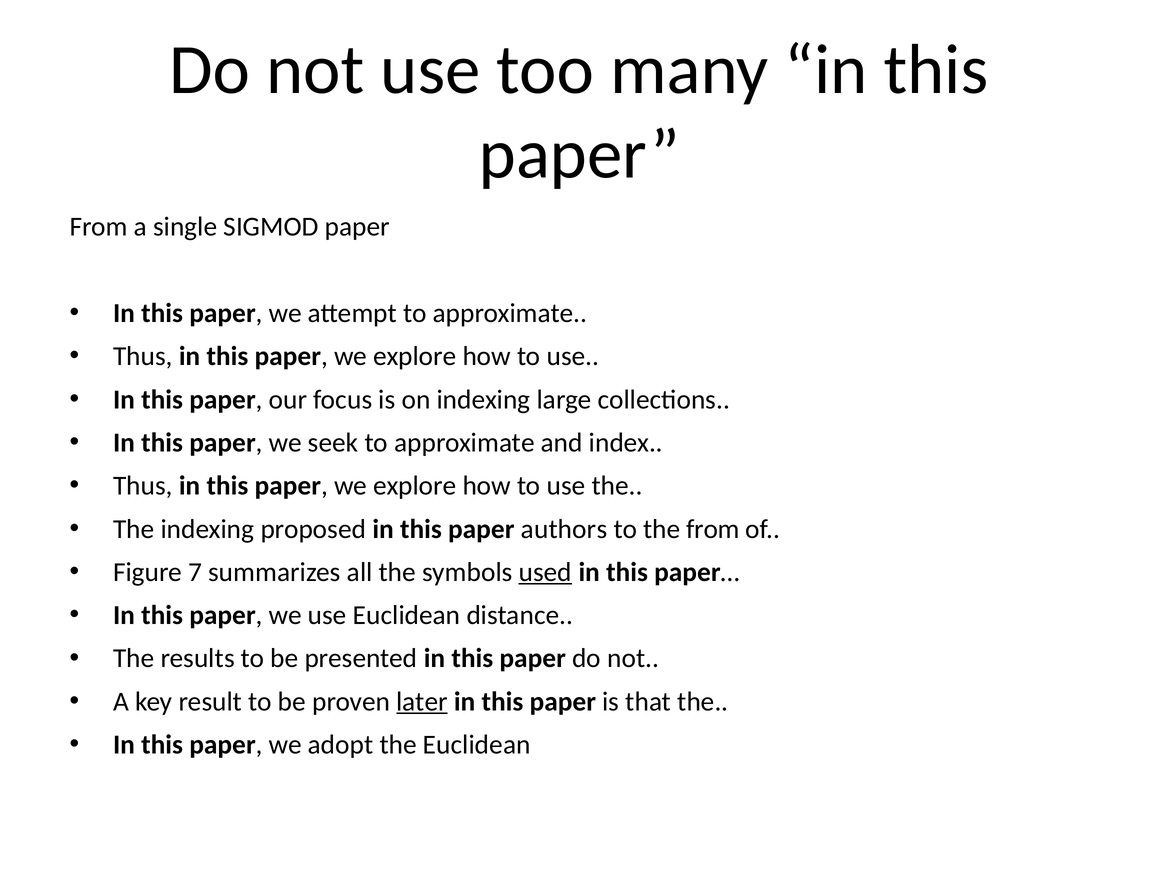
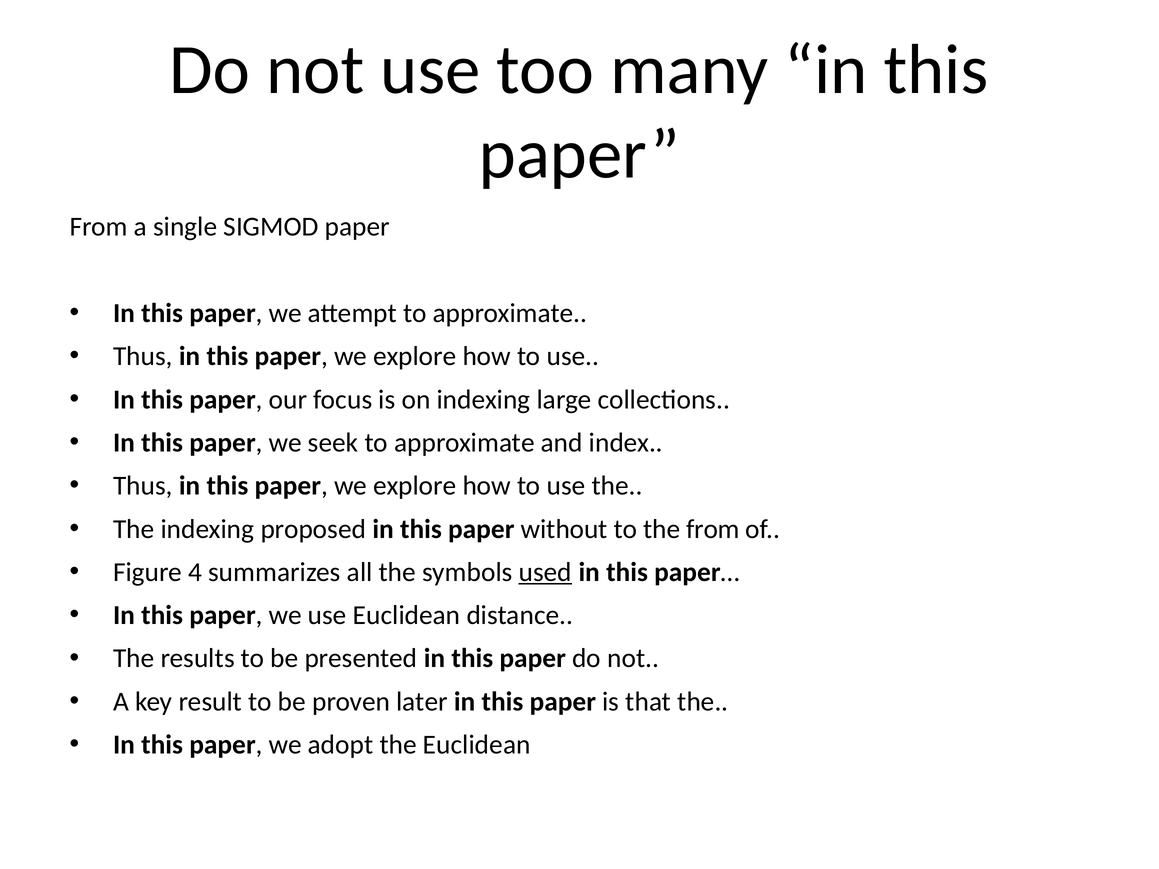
authors: authors -> without (564, 529)
7: 7 -> 4 (195, 572)
later underline: present -> none (422, 702)
